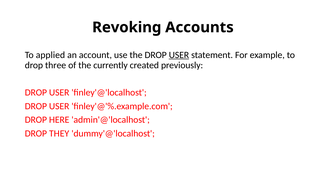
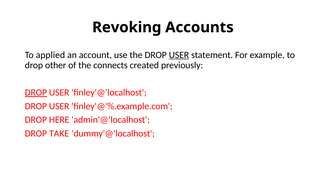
three: three -> other (56, 65)
currently: currently -> connects (110, 65)
DROP underline: none -> present (36, 93)
THEY: THEY -> TAKE (59, 134)
